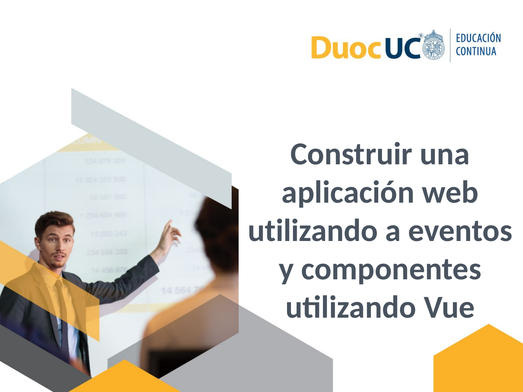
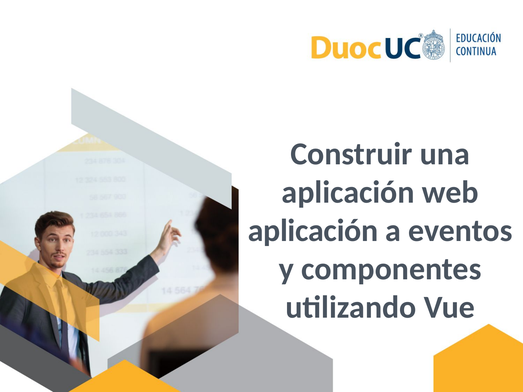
utilizando: utilizando -> aplicación (313, 231)
